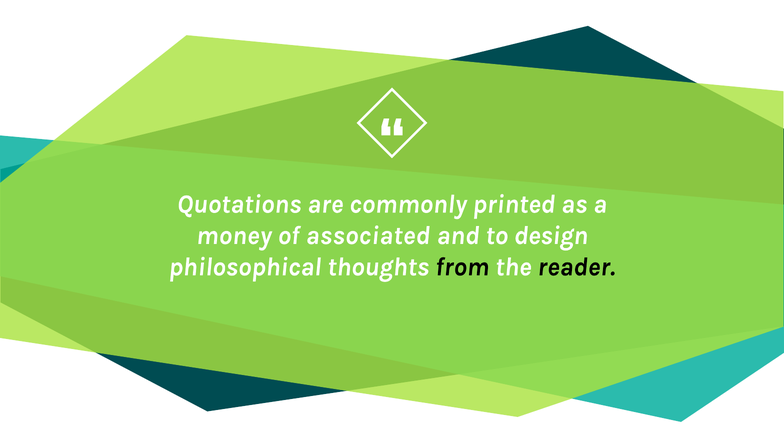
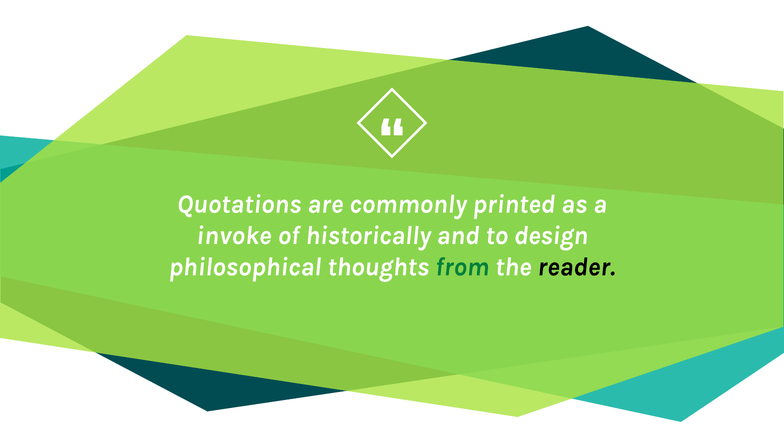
money: money -> invoke (234, 235)
associated: associated -> historically (368, 235)
from colour: black -> green (462, 267)
